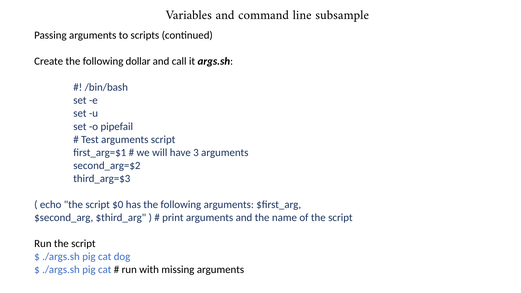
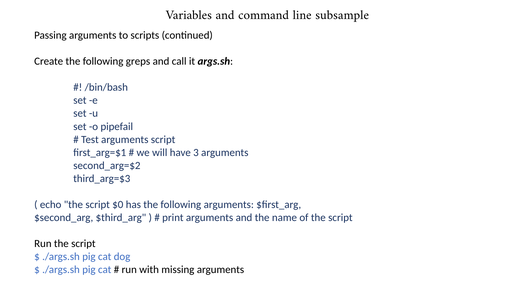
dollar: dollar -> greps (138, 61)
